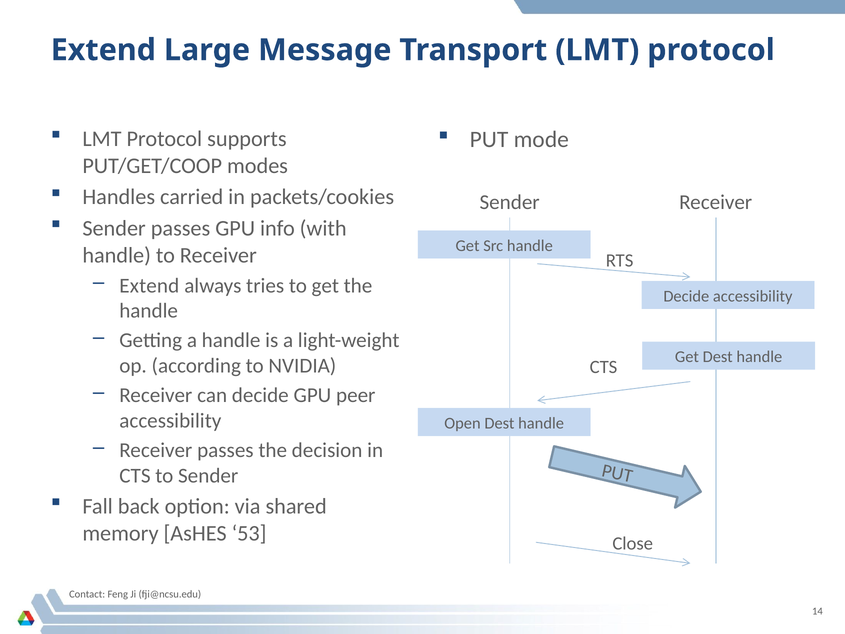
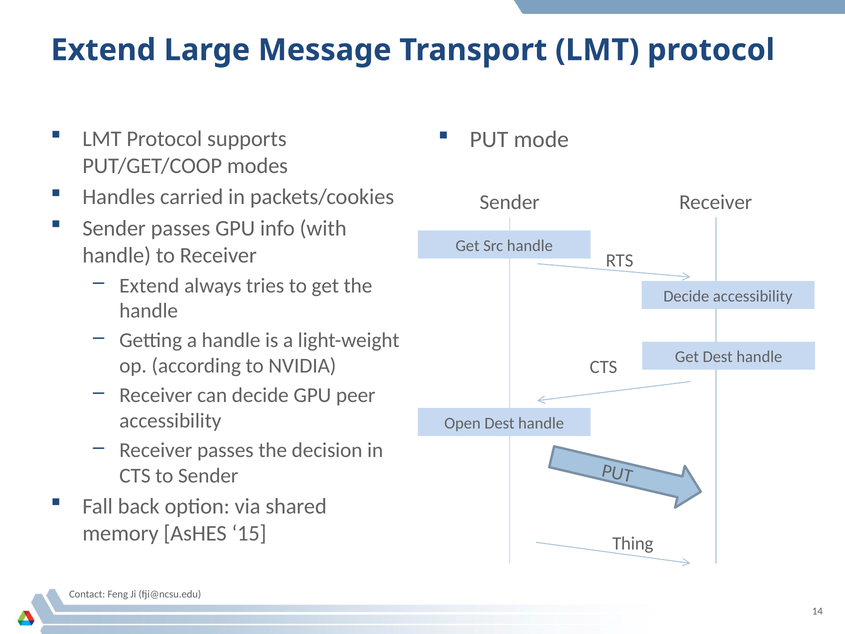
53: 53 -> 15 (249, 533)
Close: Close -> Thing (633, 543)
